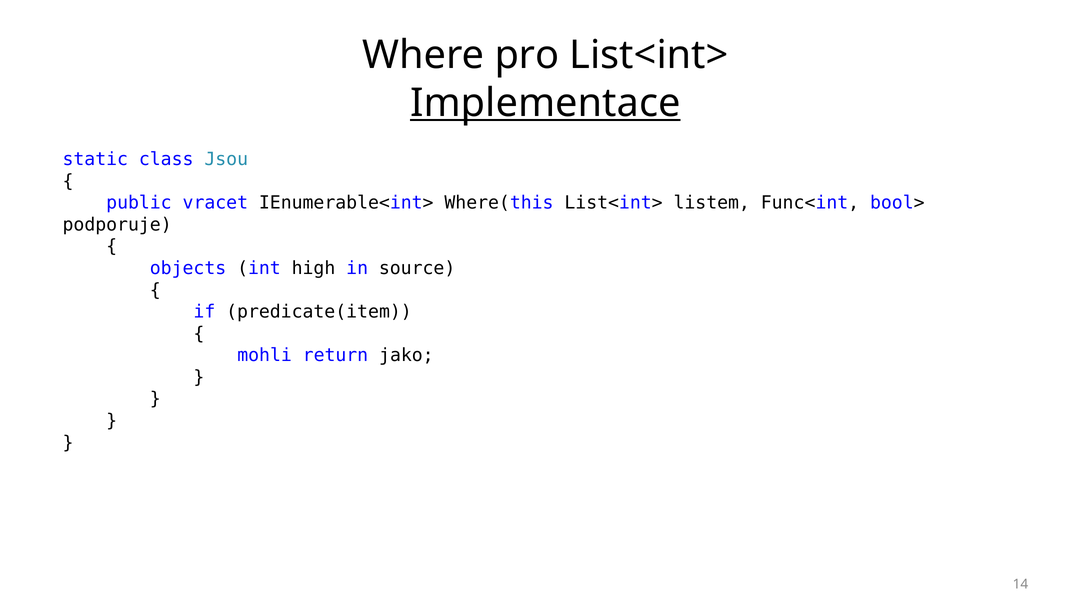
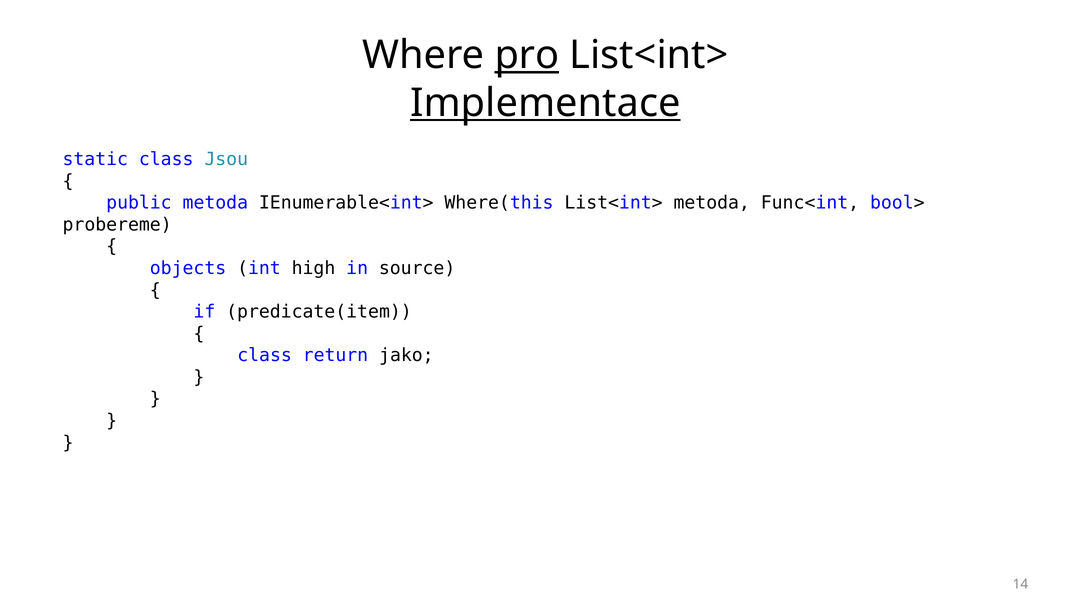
pro underline: none -> present (527, 55)
public vracet: vracet -> metoda (215, 203)
List<int> listem: listem -> metoda (712, 203)
podporuje: podporuje -> probereme (117, 225)
mohli: mohli -> class (265, 356)
